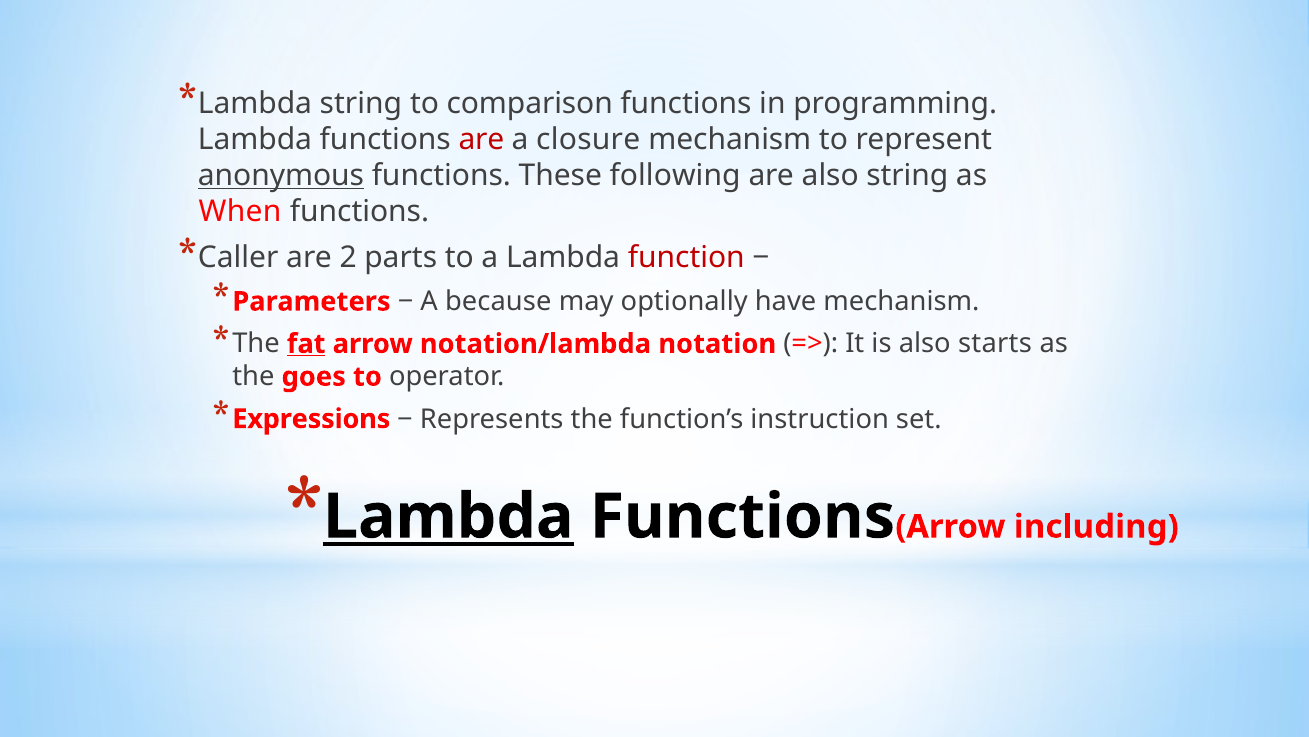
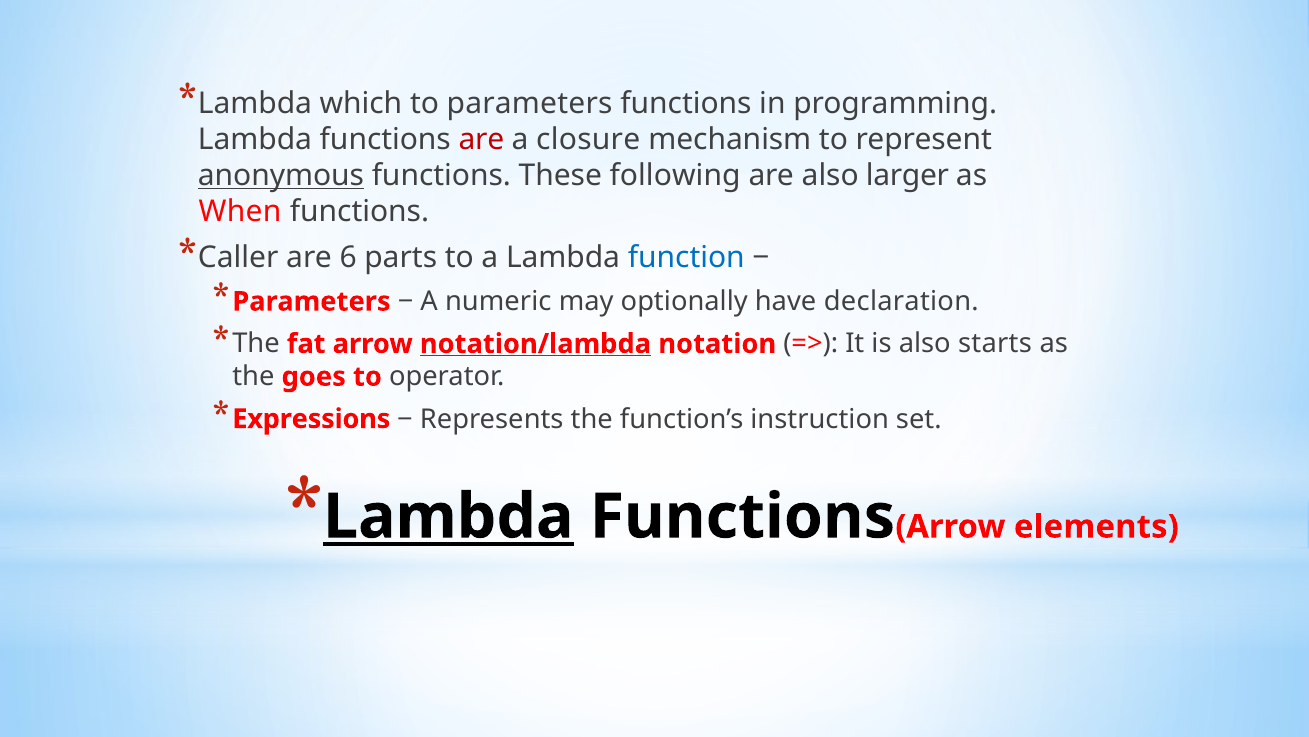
Lambda string: string -> which (361, 104)
to comparison: comparison -> parameters (530, 104)
also string: string -> larger (907, 176)
2: 2 -> 6 (348, 258)
function colour: red -> blue (686, 258)
because: because -> numeric (498, 301)
have mechanism: mechanism -> declaration (901, 301)
fat underline: present -> none (306, 344)
notation/lambda underline: none -> present (535, 344)
including: including -> elements (1096, 526)
